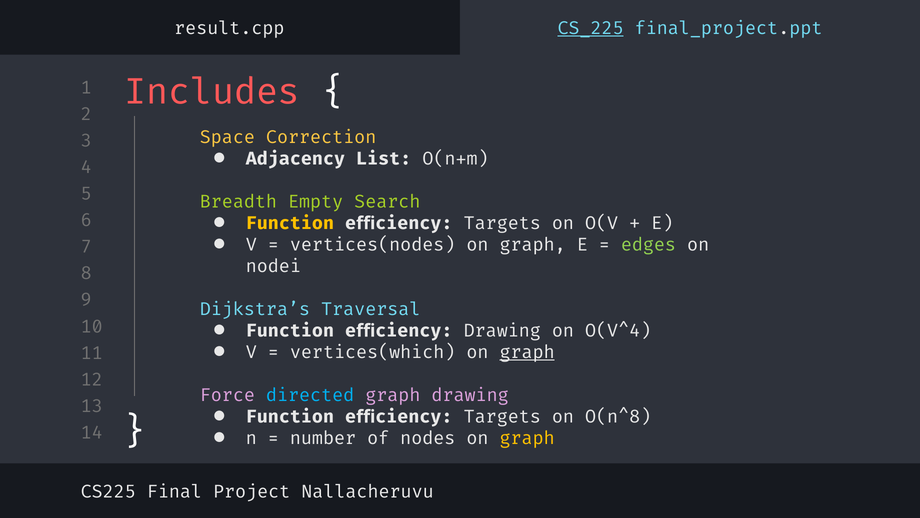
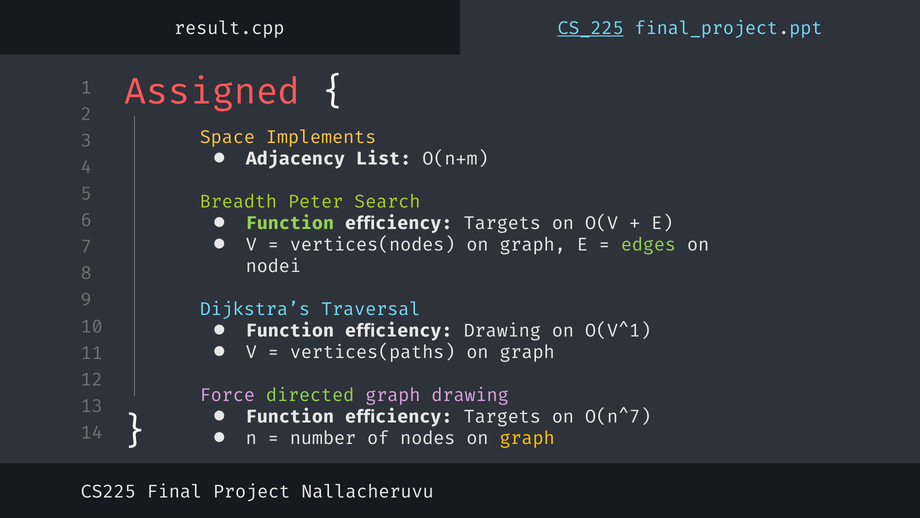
Includes: Includes -> Assigned (212, 92)
Correction: Correction -> Implements (321, 137)
Empty: Empty -> Peter (316, 202)
Function colour: yellow -> light green (290, 223)
O(V^4: O(V^4 -> O(V^1 (618, 330)
vertices(which: vertices(which -> vertices(paths (373, 352)
graph underline: present -> none (527, 352)
directed colour: light blue -> light green (310, 395)
O(n^8: O(n^8 -> O(n^7 (618, 416)
